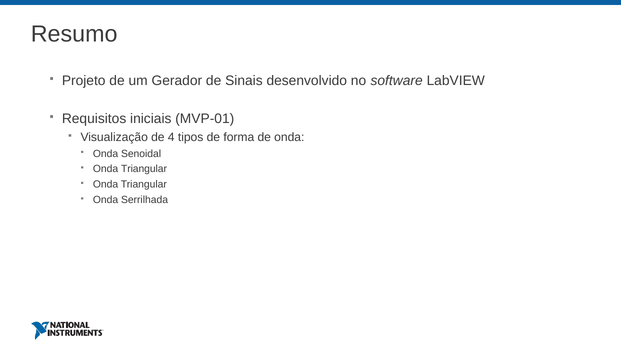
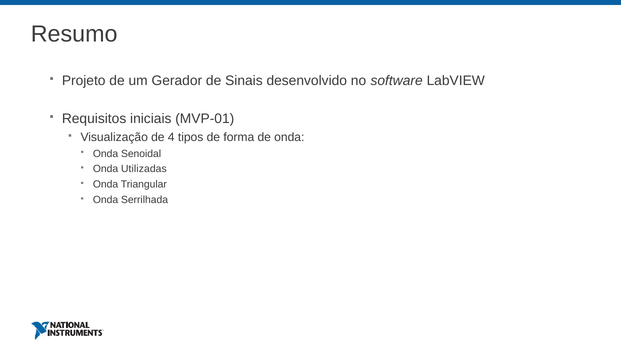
Triangular: Triangular -> Utilizadas (144, 169)
